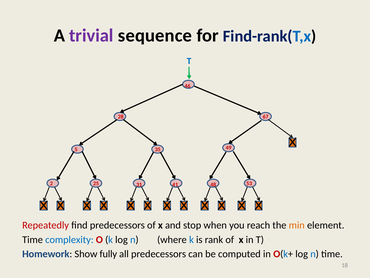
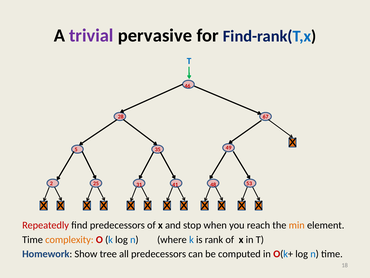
sequence: sequence -> pervasive (155, 36)
complexity colour: blue -> orange (69, 239)
fully: fully -> tree (108, 254)
